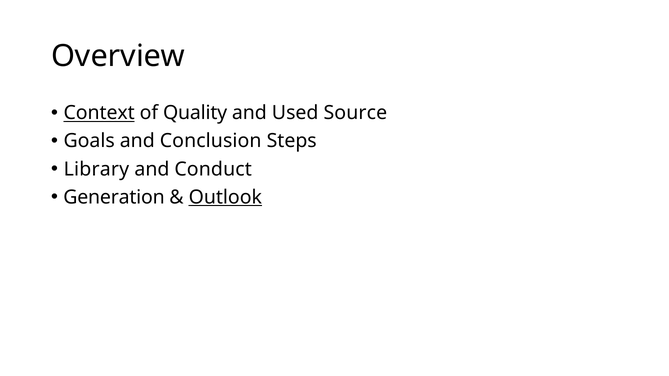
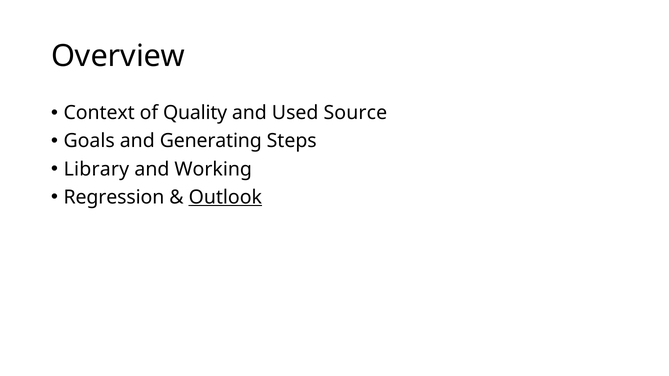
Context underline: present -> none (99, 113)
Conclusion: Conclusion -> Generating (211, 141)
Conduct: Conduct -> Working (213, 169)
Generation: Generation -> Regression (114, 197)
